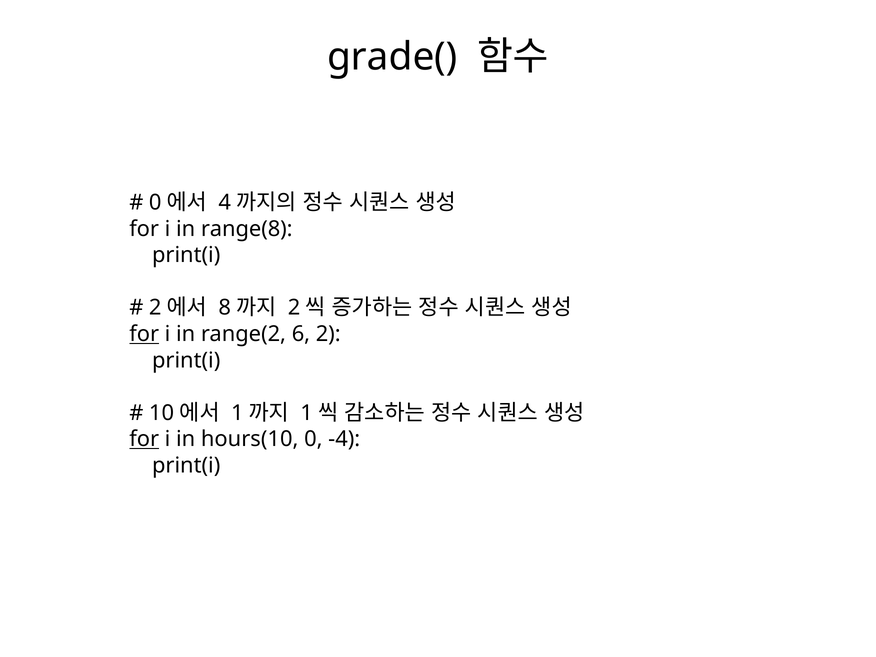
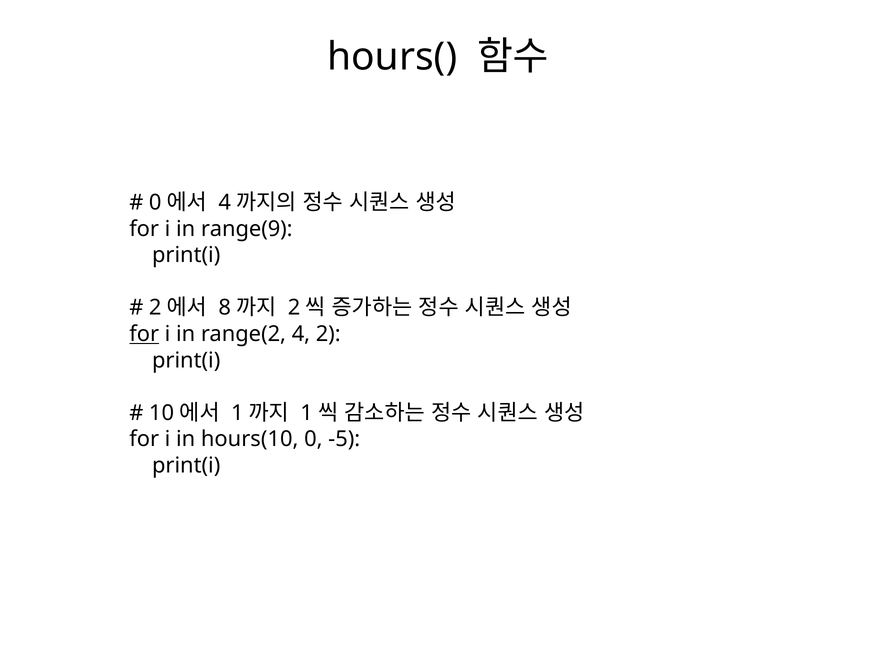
grade(: grade( -> hours( (392, 57)
range(8: range(8 -> range(9 (247, 229)
6: 6 -> 4 (301, 334)
for underline: present -> none (144, 439)
-4: -4 -> -5 (344, 439)
